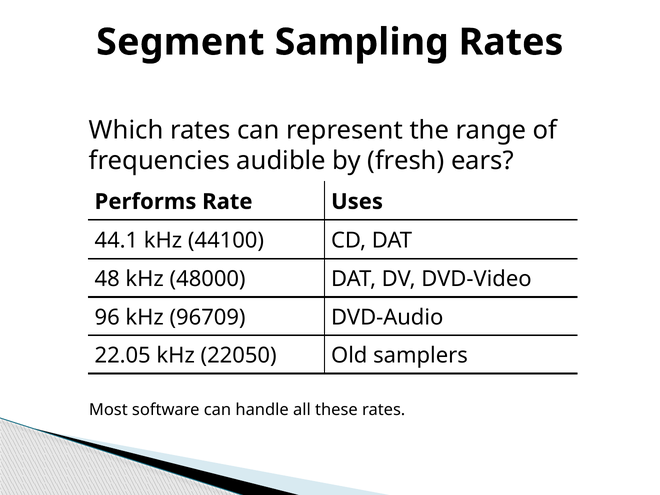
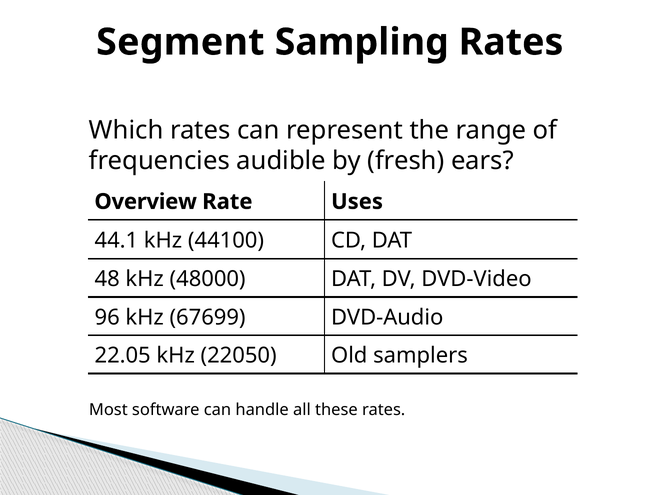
Performs: Performs -> Overview (146, 202)
96709: 96709 -> 67699 (208, 317)
